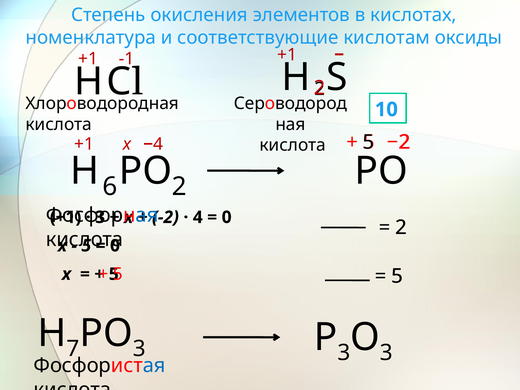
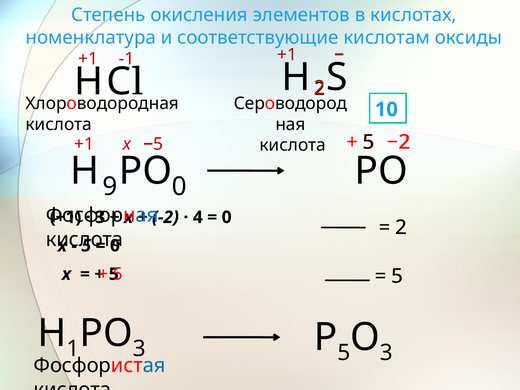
4: 4 -> 5 (158, 144)
6: 6 -> 9 (110, 187)
РО 2: 2 -> 0 (179, 187)
7: 7 -> 1 (73, 349)
3: 3 -> 5 (344, 353)
